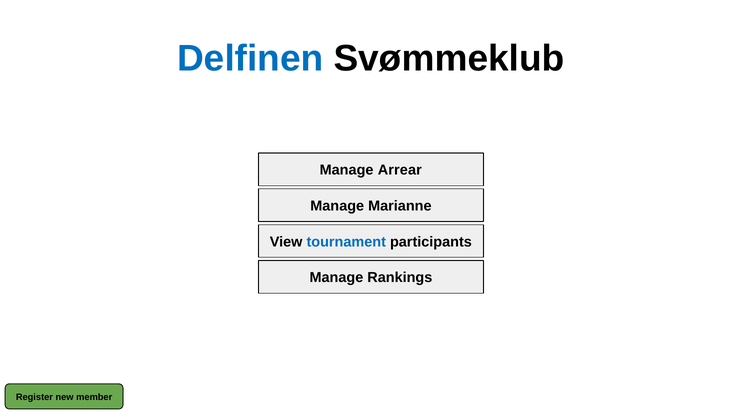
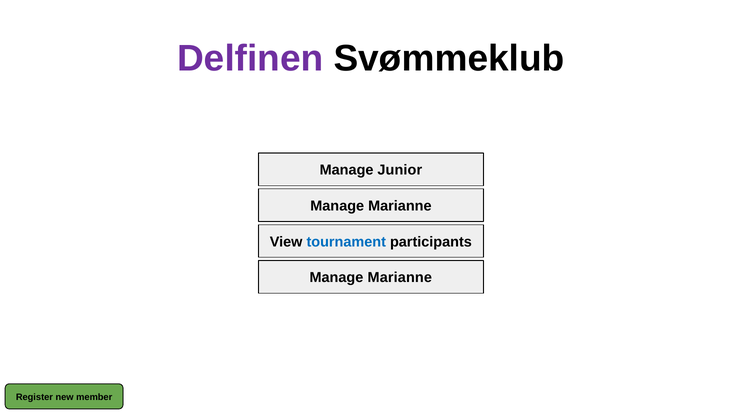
Delfinen colour: blue -> purple (250, 59)
Arrear: Arrear -> Junior (400, 170)
Rankings: Rankings -> Marianne (400, 278)
